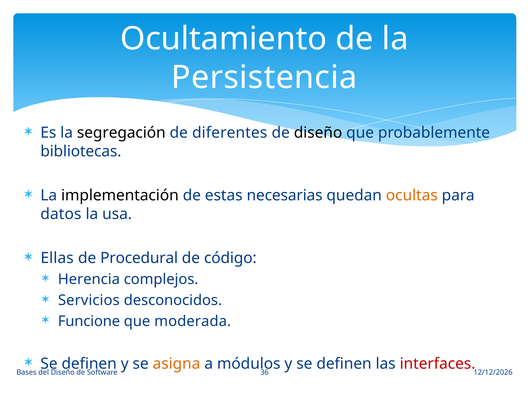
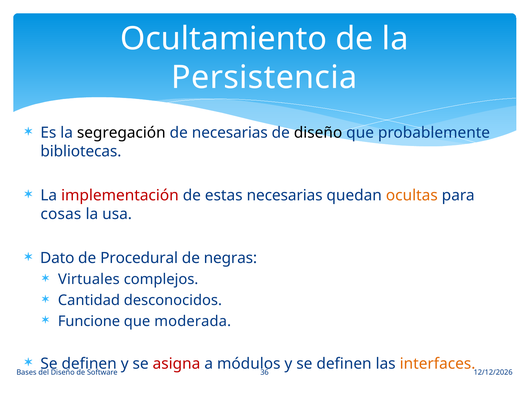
de diferentes: diferentes -> necesarias (230, 133)
implementación colour: black -> red (120, 195)
datos: datos -> cosas (61, 214)
Ellas: Ellas -> Dato (57, 258)
código: código -> negras (230, 258)
Herencia: Herencia -> Virtuales (89, 279)
Servicios: Servicios -> Cantidad (89, 300)
asigna colour: orange -> red (176, 363)
interfaces colour: red -> orange (438, 363)
